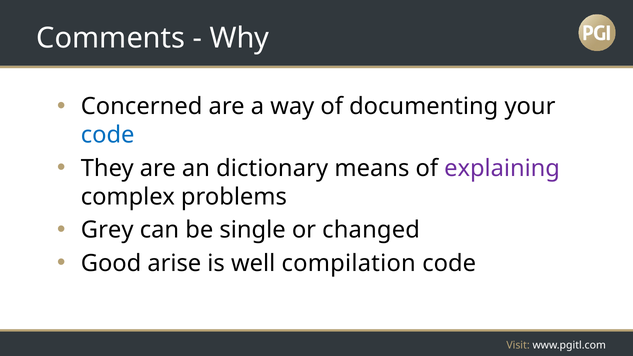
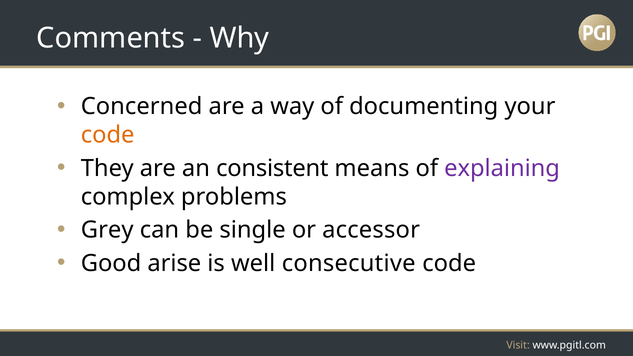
code colour: blue -> orange (108, 135)
dictionary: dictionary -> consistent (272, 168)
changed: changed -> accessor (371, 230)
compilation: compilation -> consecutive (349, 263)
